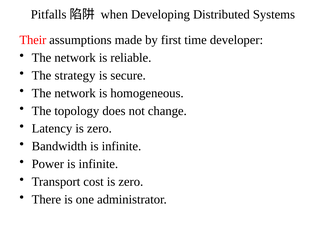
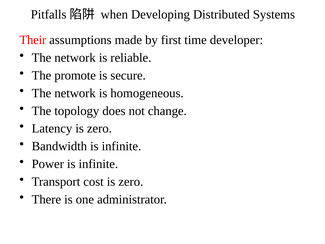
strategy: strategy -> promote (75, 75)
